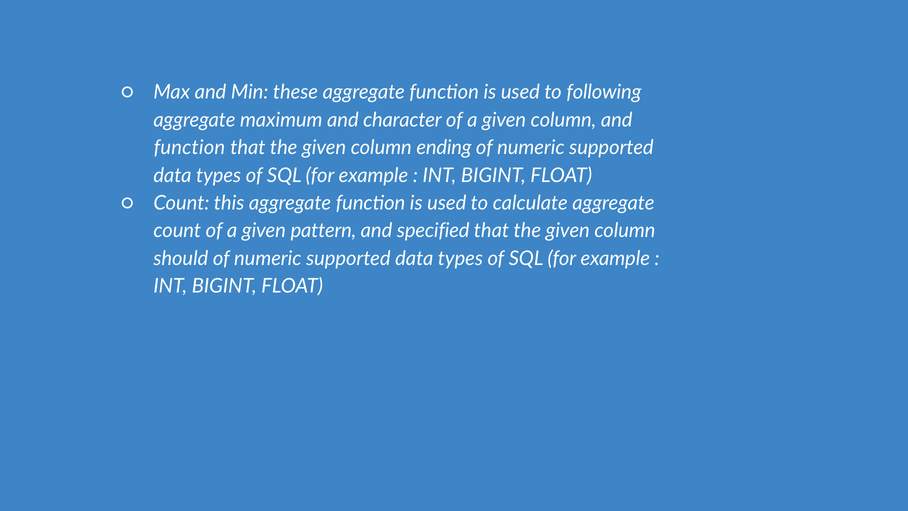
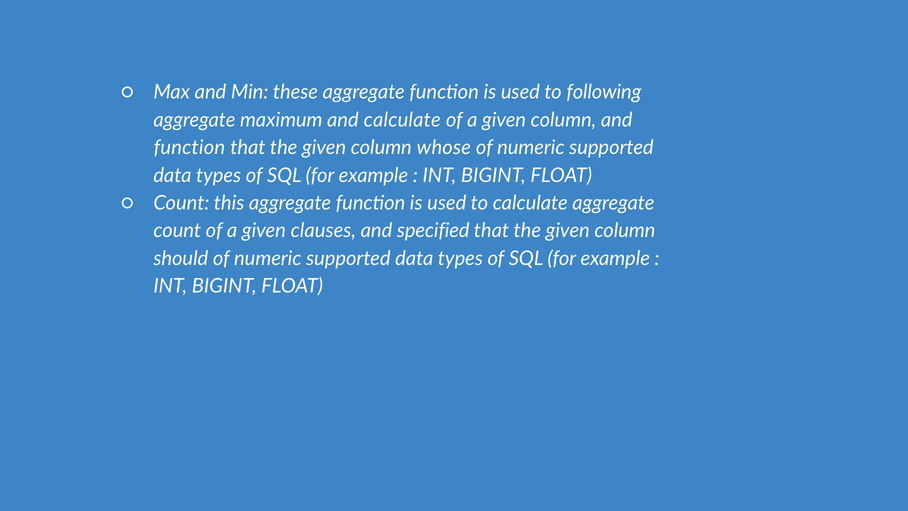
and character: character -> calculate (402, 120)
ending: ending -> whose (444, 148)
pattern: pattern -> clauses (323, 231)
